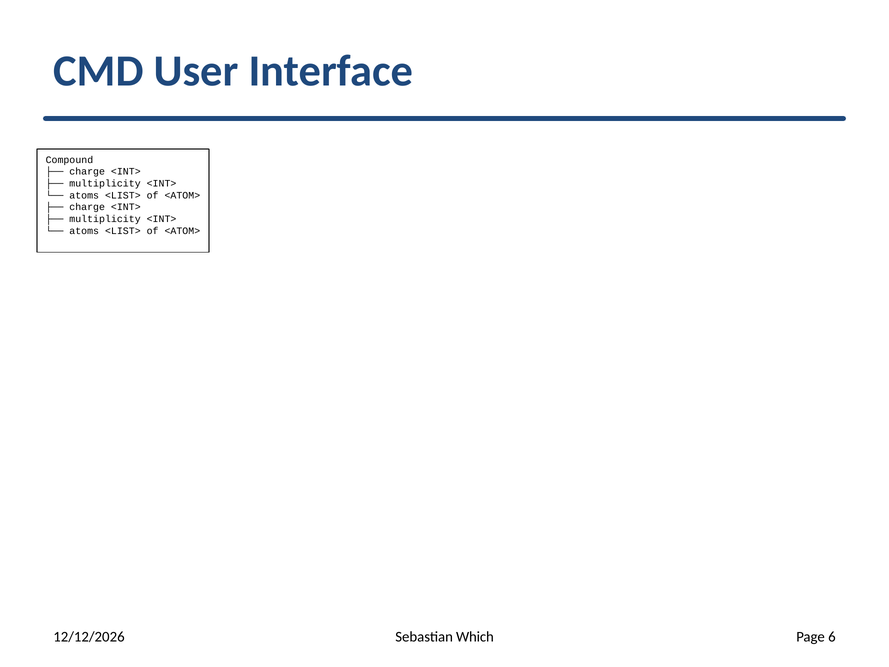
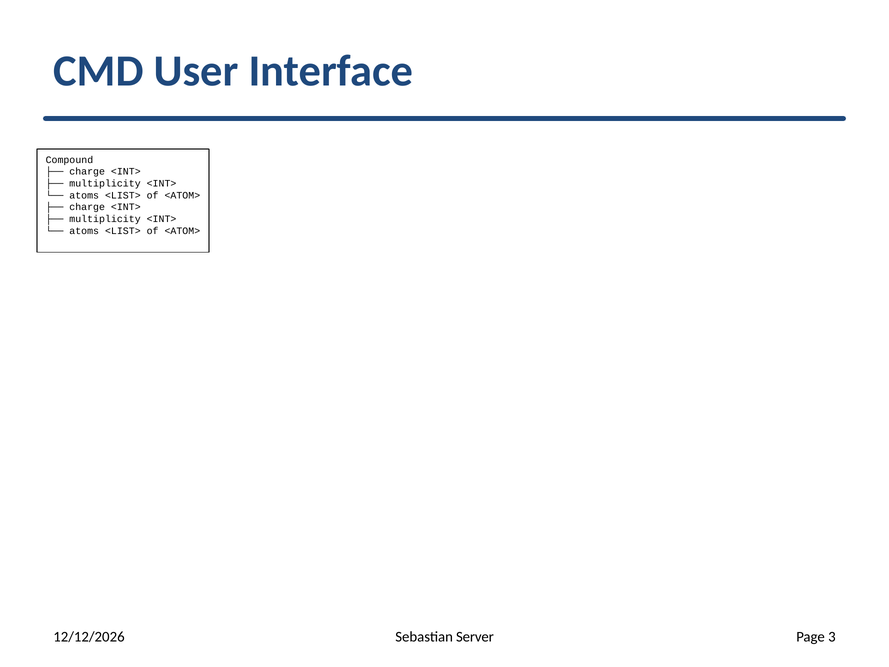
Which: Which -> Server (475, 637)
6: 6 -> 3 (832, 637)
